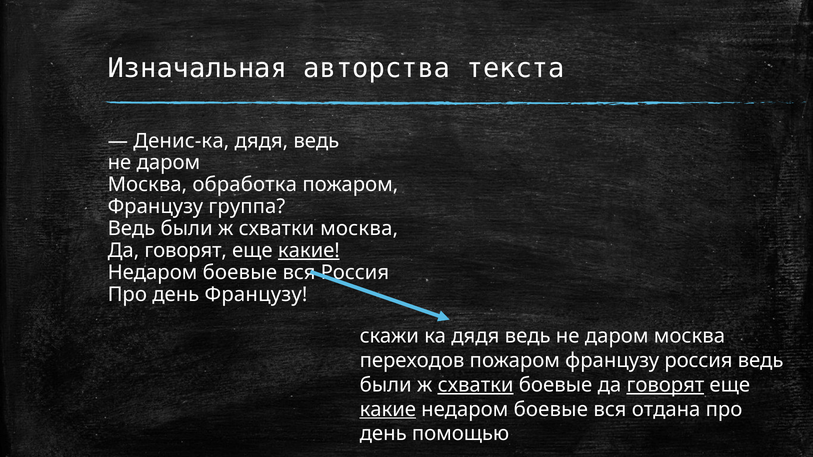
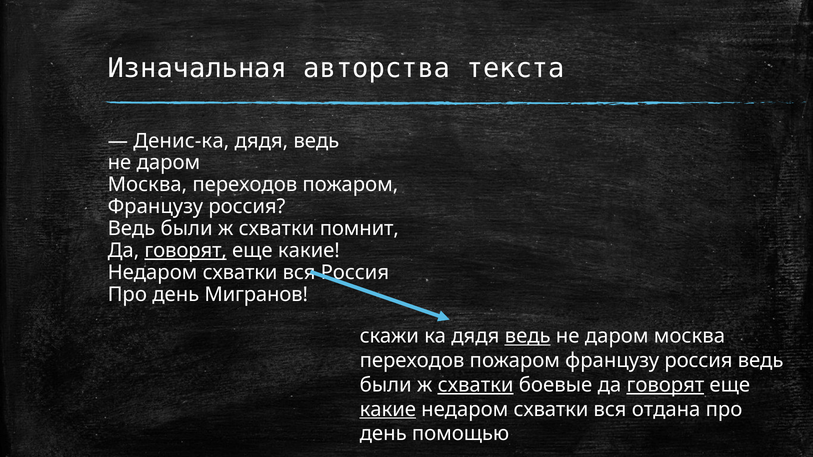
обработка: обработка -> переходов (245, 185)
группа: группа -> россия (247, 207)
схватки москва: москва -> помнит (359, 229)
говорят underline: none -> present (186, 251)
какие underline: present -> none (309, 251)
боевые: боевые -> схватки (240, 273)
день Французу: Французу -> Мигранов (256, 295)
ведь underline: none -> present (528, 337)
боевые: боевые -> схватки (551, 410)
